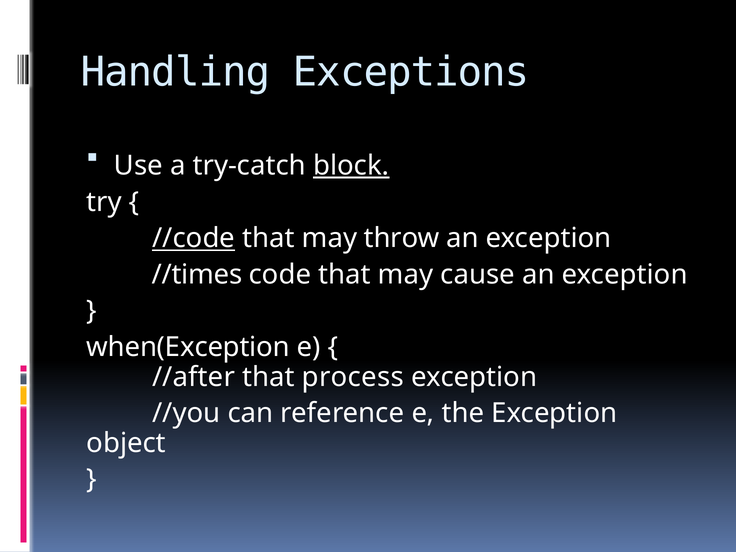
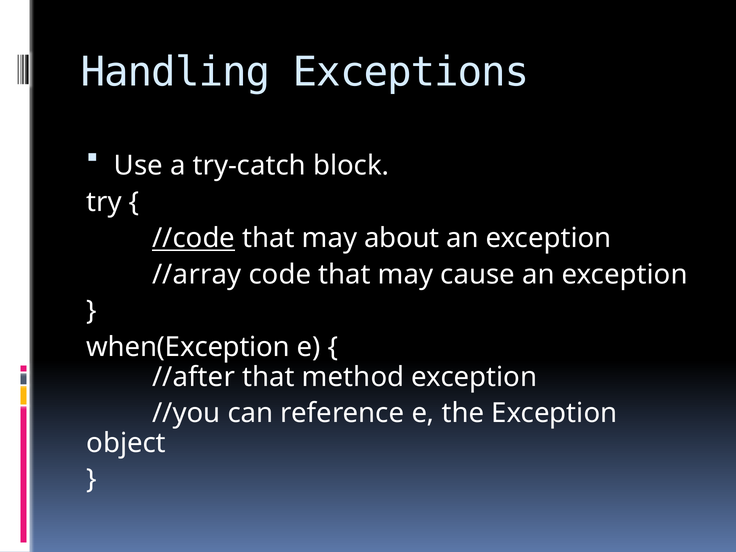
block underline: present -> none (351, 166)
throw: throw -> about (402, 238)
//times: //times -> //array (197, 275)
process: process -> method (353, 377)
